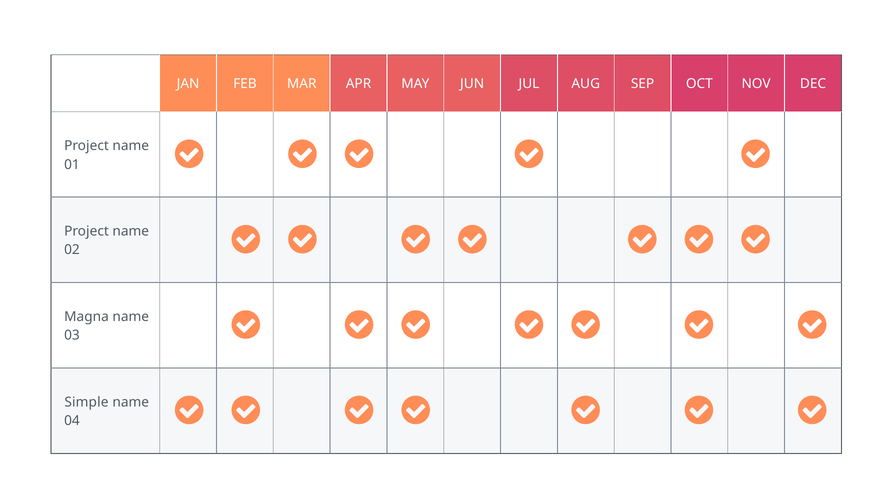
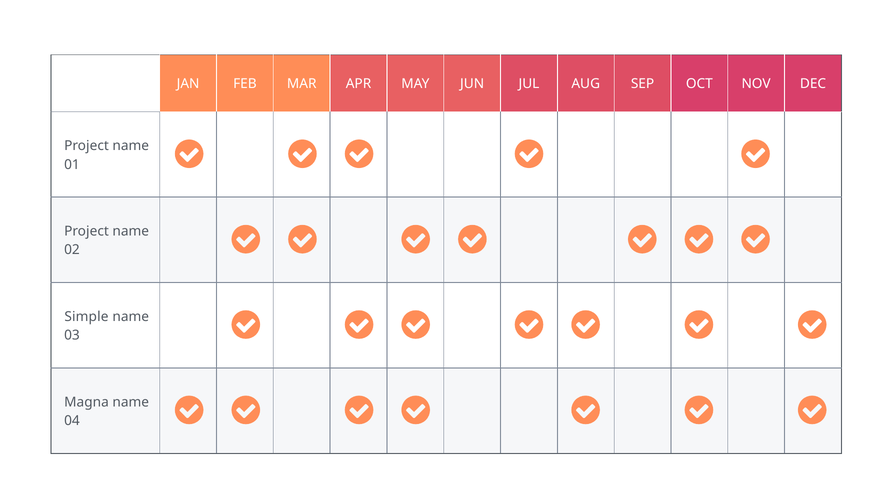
Magna: Magna -> Simple (86, 317)
Simple: Simple -> Magna (87, 402)
